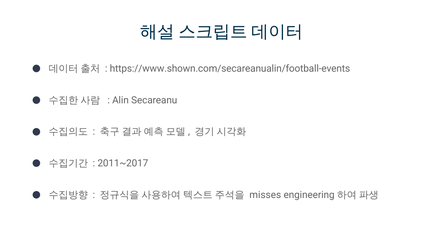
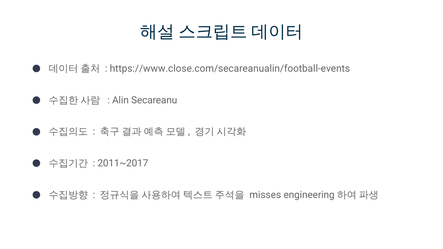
https://www.shown.com/secareanualin/football-events: https://www.shown.com/secareanualin/football-events -> https://www.close.com/secareanualin/football-events (230, 69)
